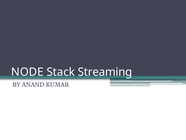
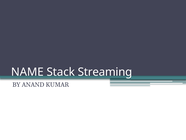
NODE: NODE -> NAME (27, 72)
